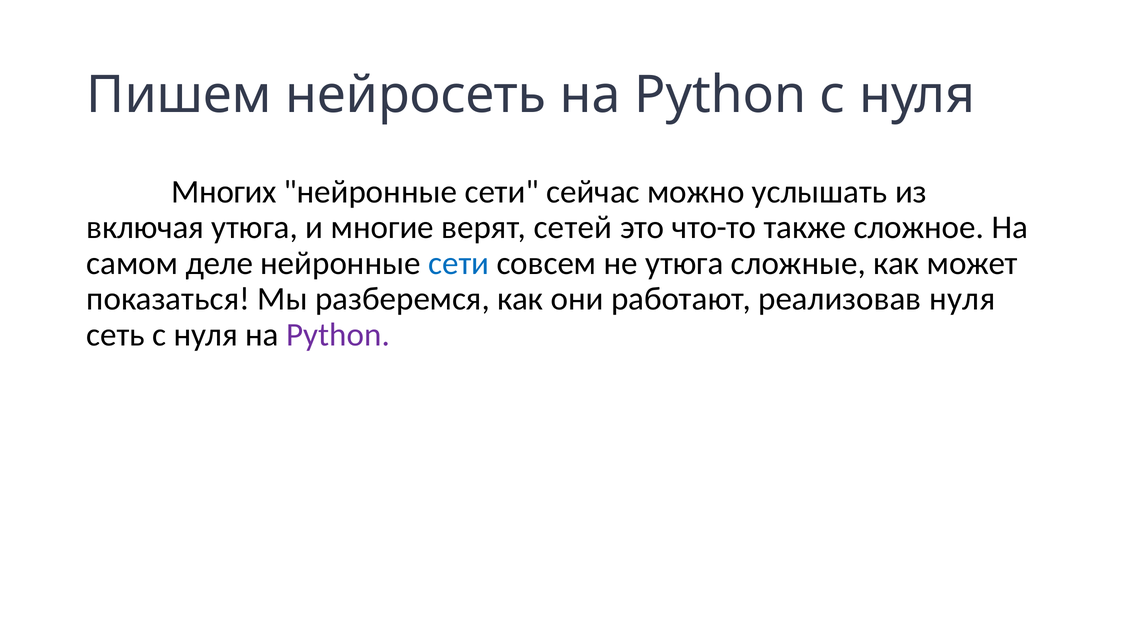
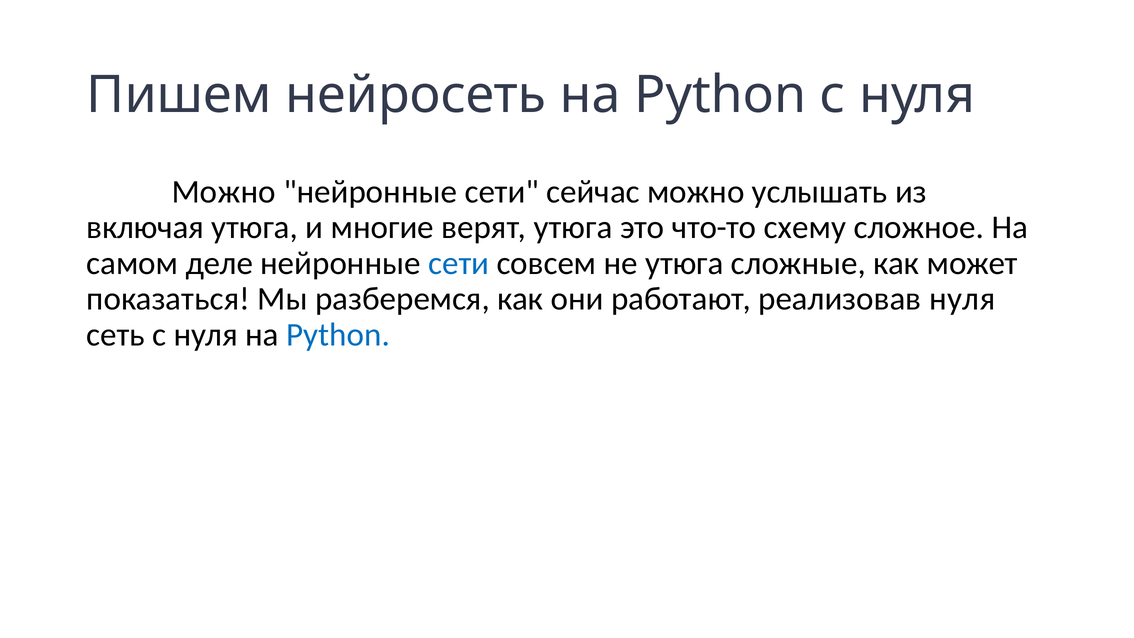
Многих: Многих -> Можно (224, 192)
верят сетей: сетей -> утюга (573, 227)
также: также -> схему (805, 227)
Python colour: purple -> blue (338, 335)
